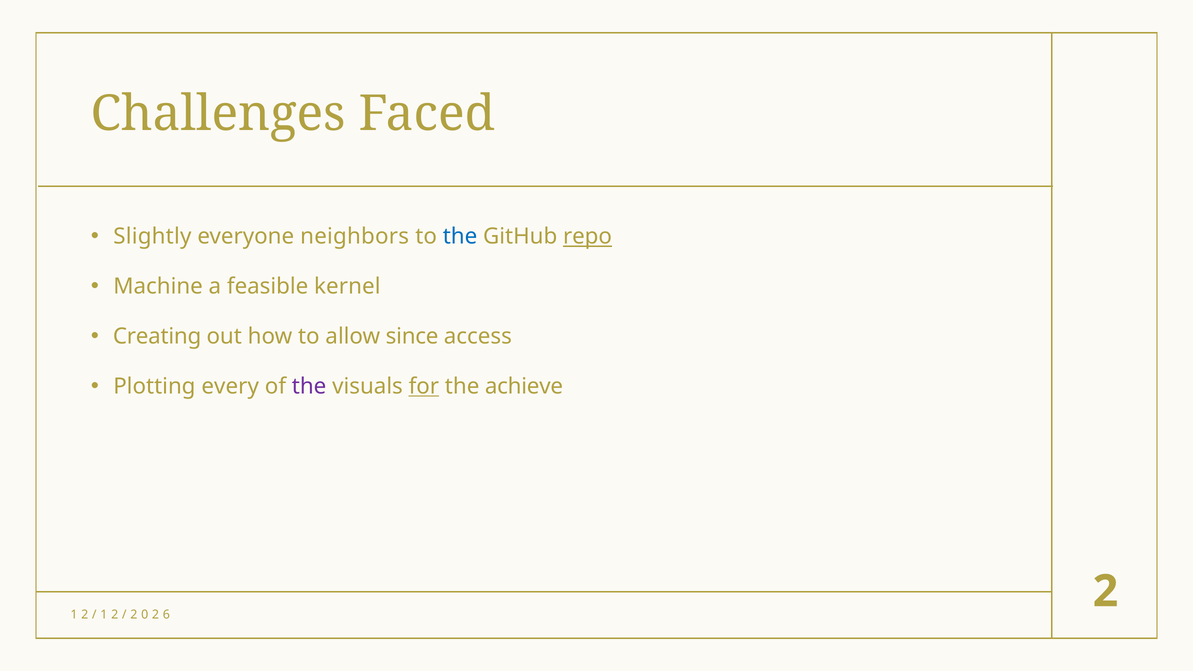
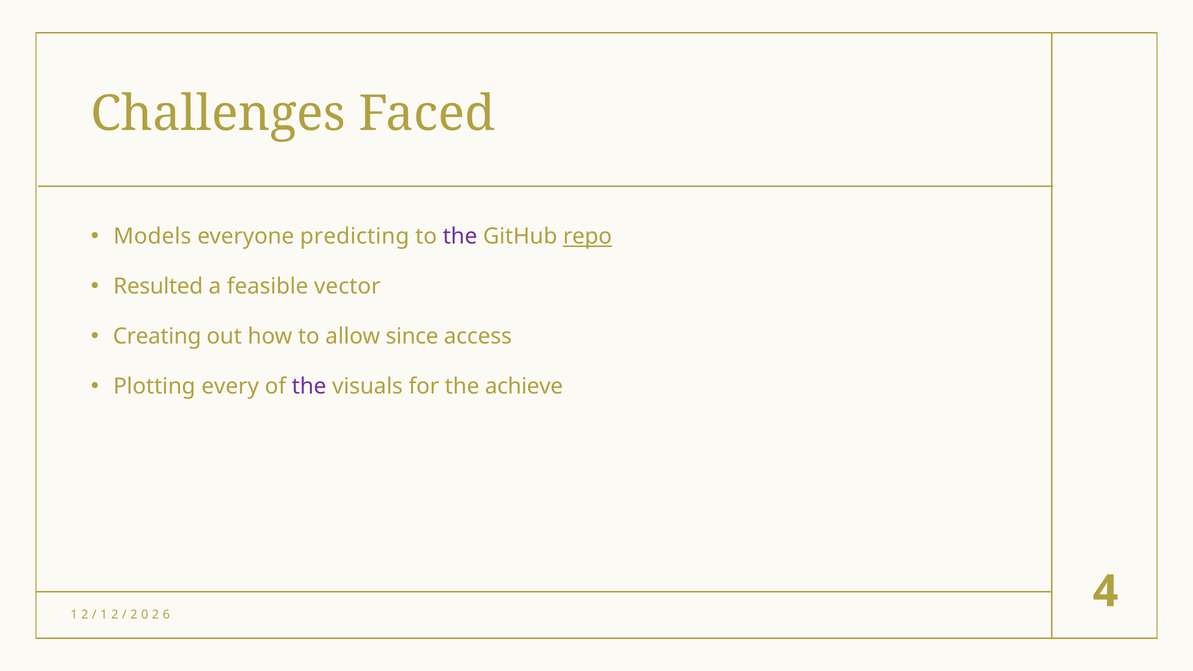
Slightly: Slightly -> Models (152, 236)
neighbors: neighbors -> predicting (355, 236)
the colour: blue -> purple (460, 236)
Machine: Machine -> Resulted (158, 286)
kernel: kernel -> vector (347, 286)
for underline: present -> none (424, 386)
2: 2 -> 4 (1106, 591)
